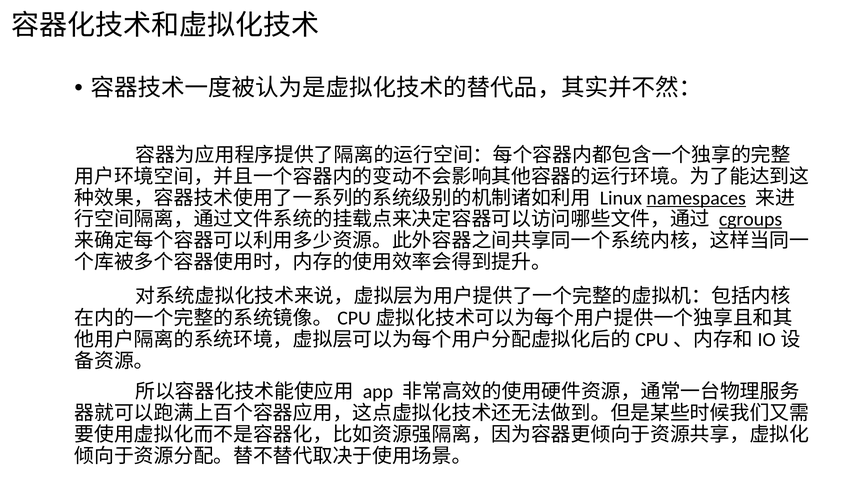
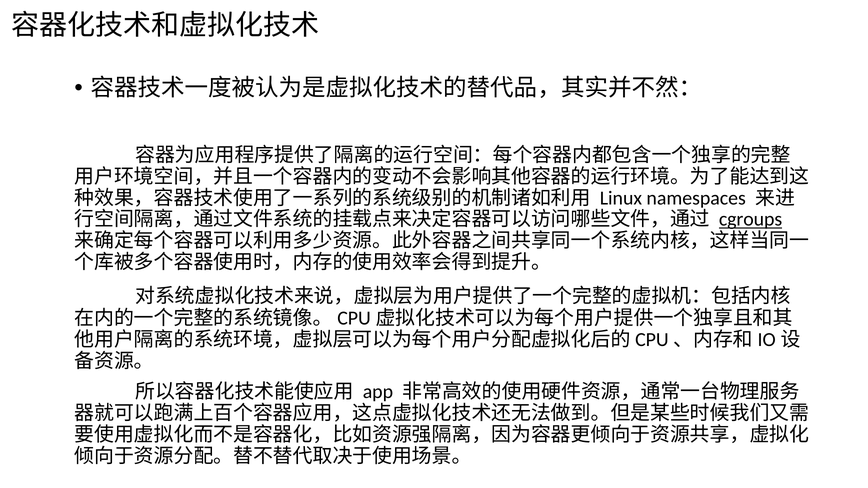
namespaces underline: present -> none (696, 198)
